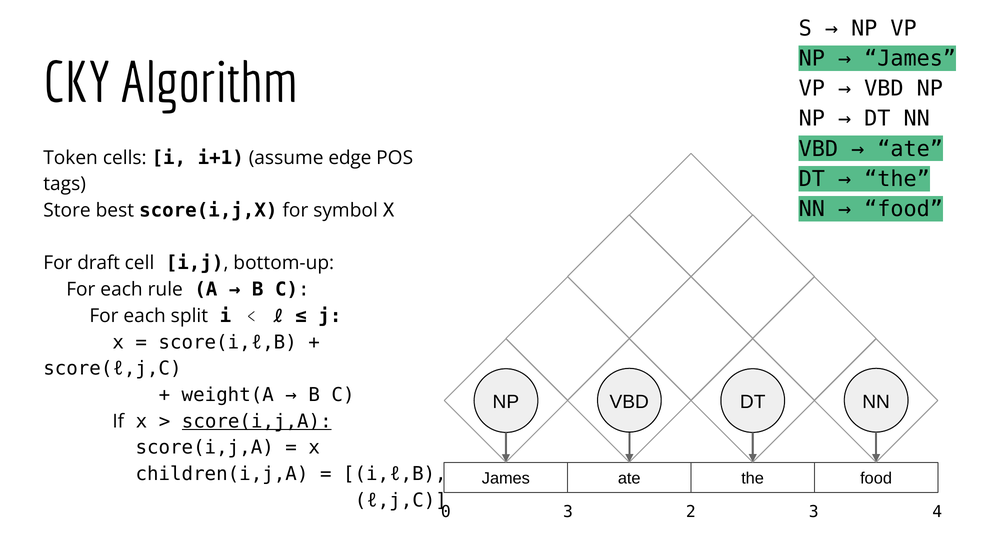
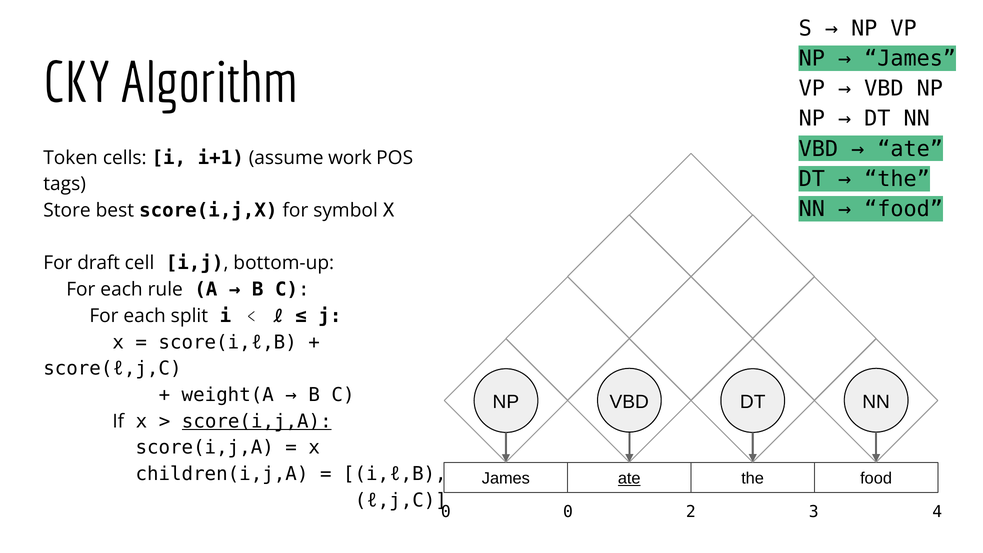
edge: edge -> work (350, 158)
ate underline: none -> present (629, 478)
0 3: 3 -> 0 (568, 512)
